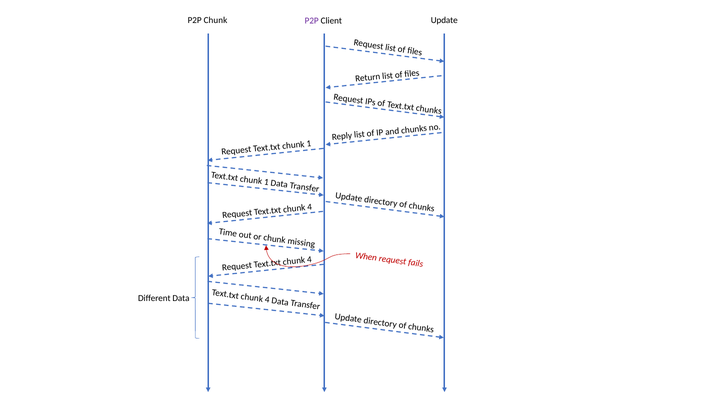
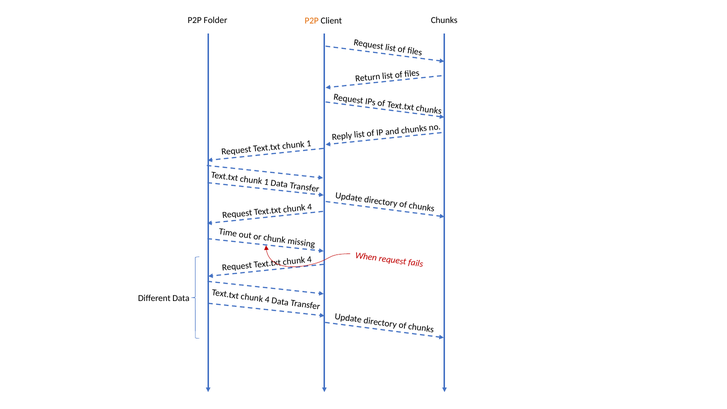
P2P Chunk: Chunk -> Folder (215, 20)
P2P colour: purple -> orange (312, 21)
Client Update: Update -> Chunks (444, 20)
